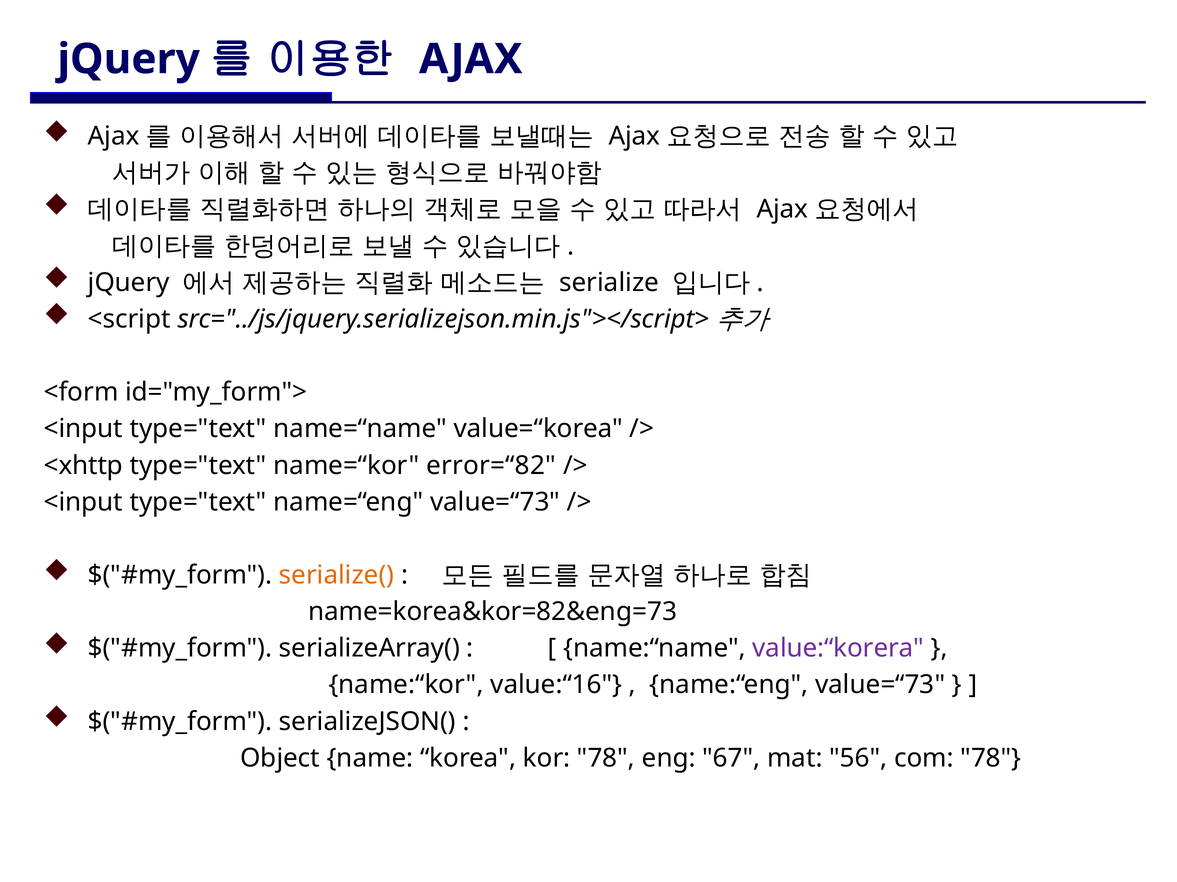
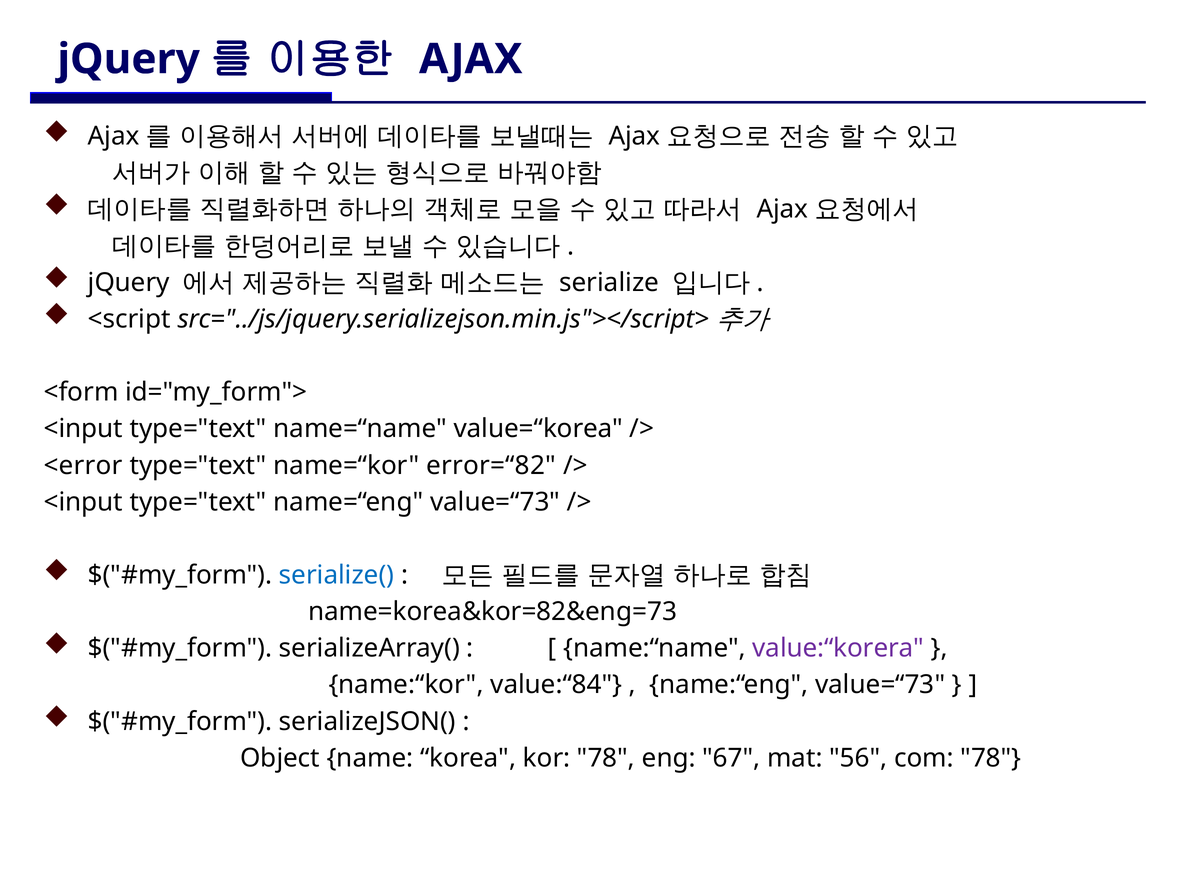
<xhttp: <xhttp -> <error (83, 466)
serialize( colour: orange -> blue (337, 576)
value:“16: value:“16 -> value:“84 (556, 685)
